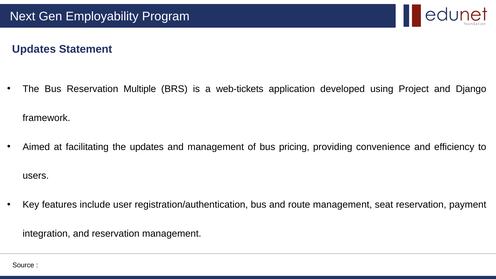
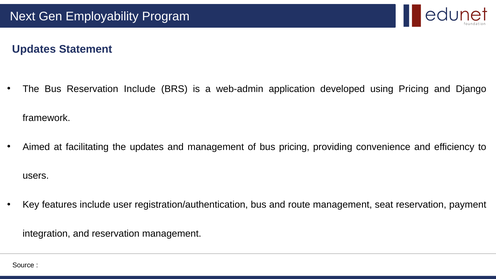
Reservation Multiple: Multiple -> Include (140, 89)
web-tickets: web-tickets -> web-admin (240, 89)
using Project: Project -> Pricing (414, 89)
